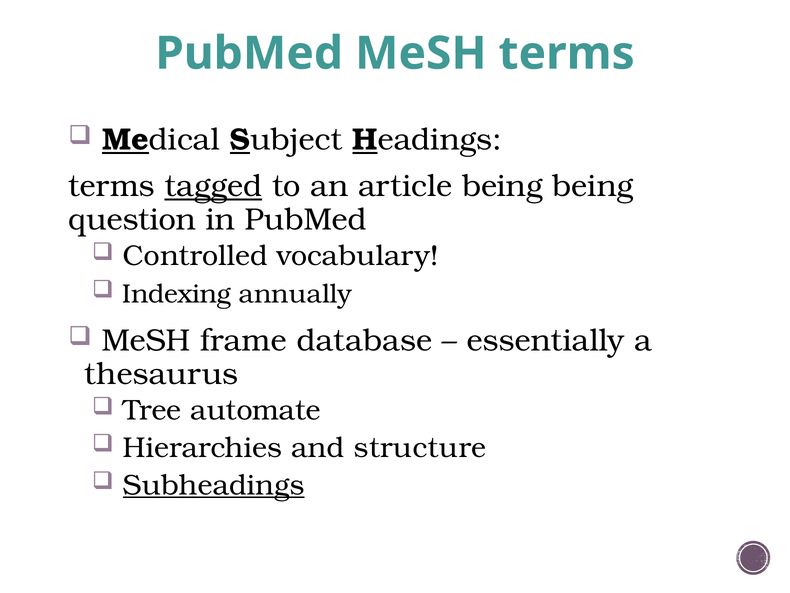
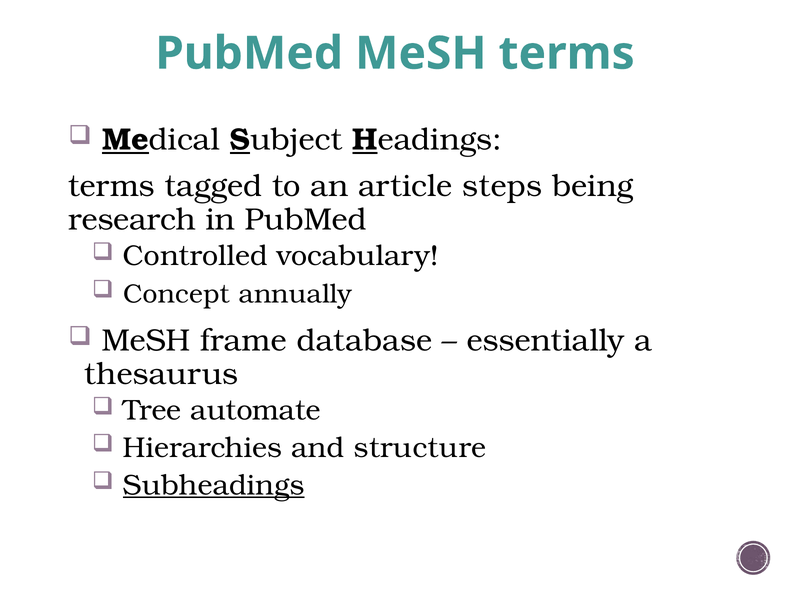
tagged underline: present -> none (213, 186)
article being: being -> steps (502, 186)
question: question -> research (132, 219)
Indexing: Indexing -> Concept (177, 294)
